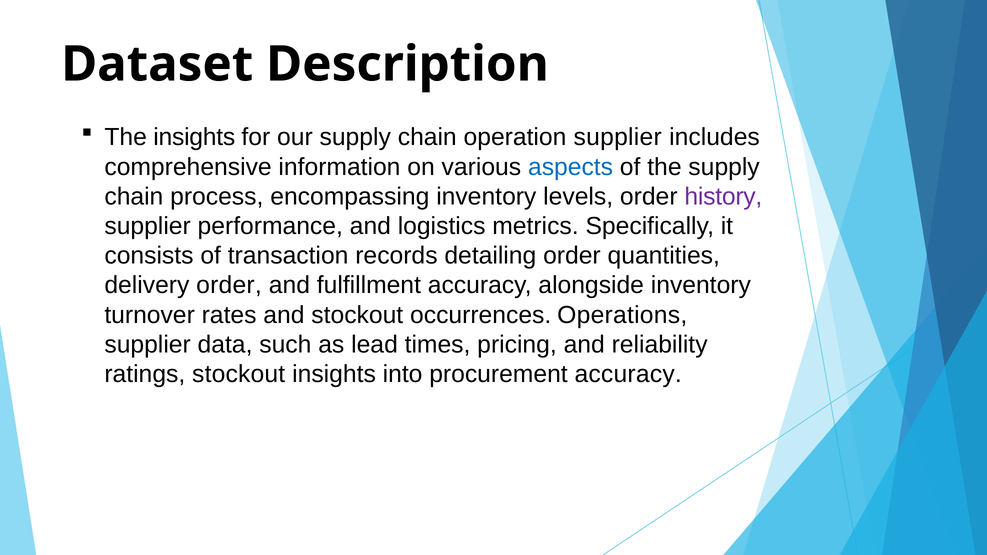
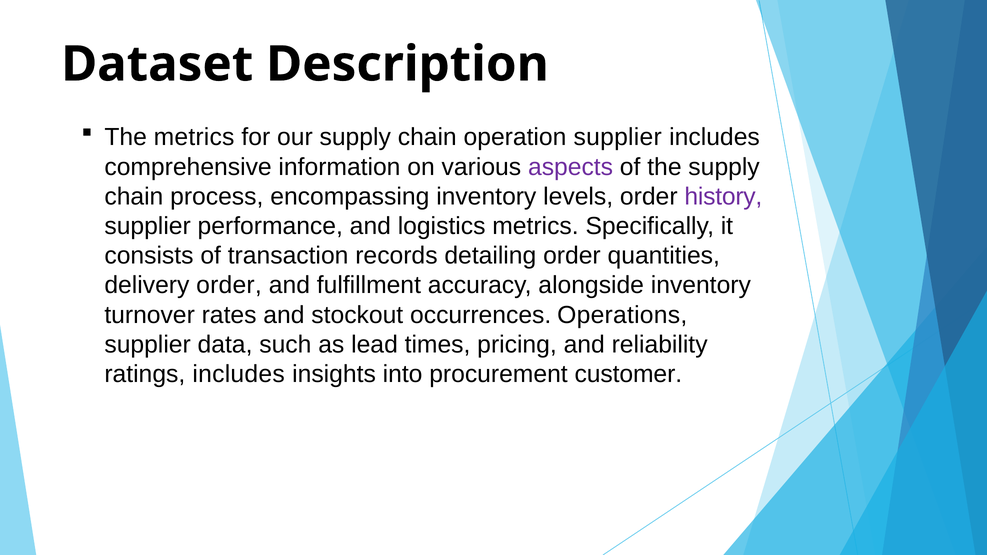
The insights: insights -> metrics (194, 137)
aspects colour: blue -> purple (571, 167)
ratings stockout: stockout -> includes (239, 374)
procurement accuracy: accuracy -> customer (628, 374)
